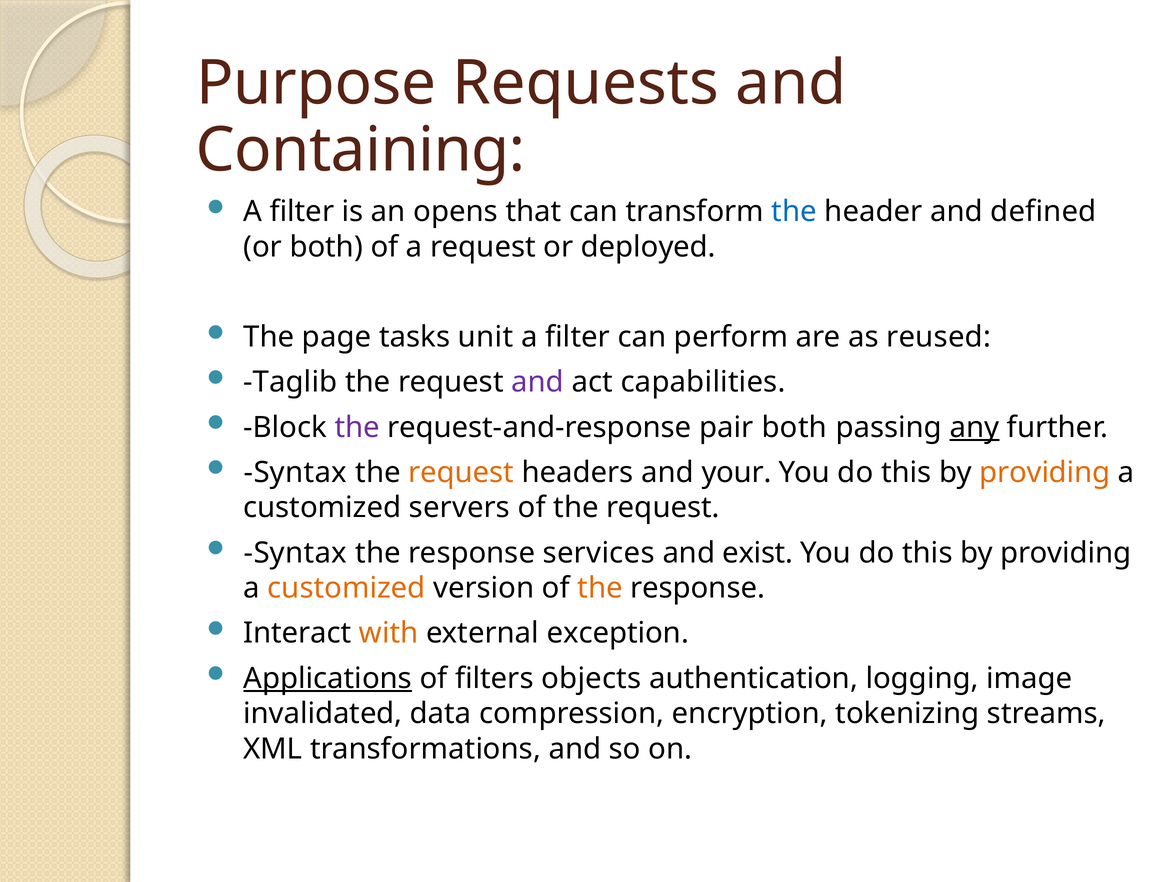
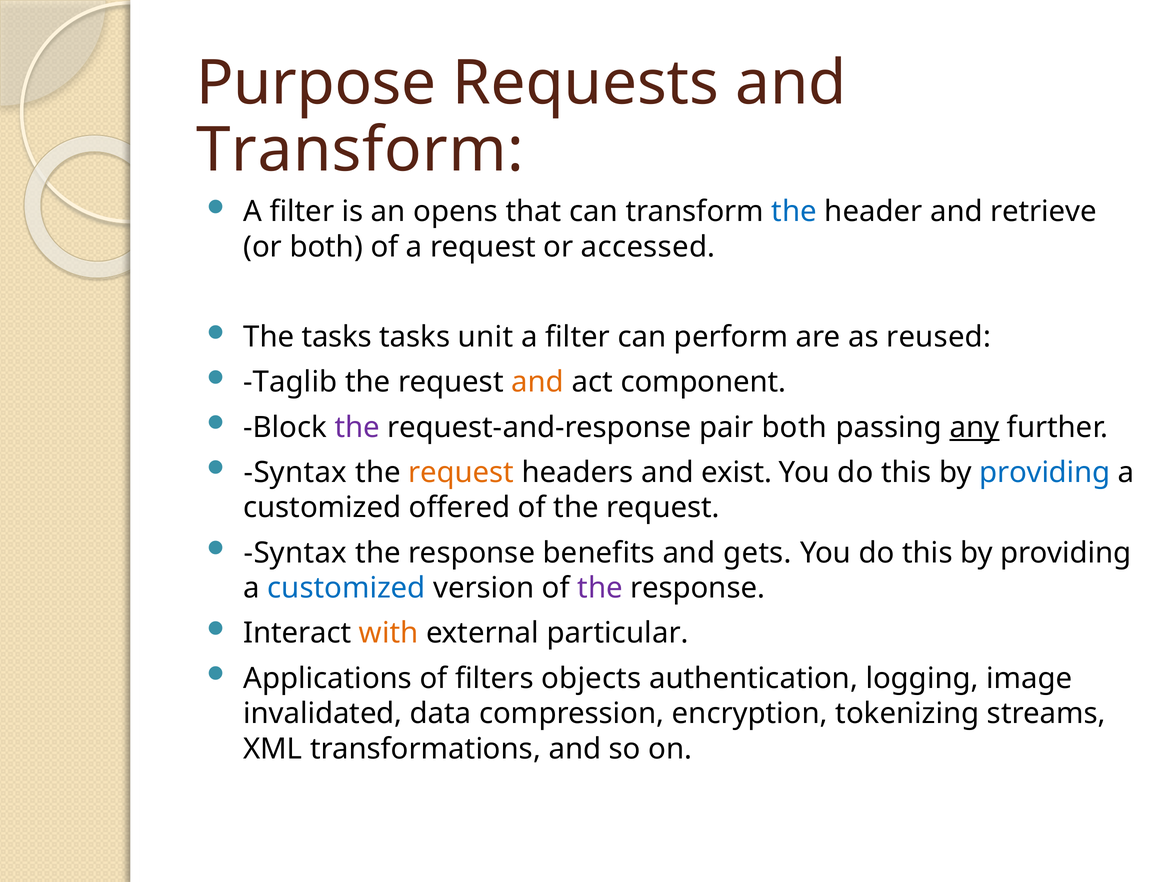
Containing: Containing -> Transform (360, 150)
defined: defined -> retrieve (1044, 212)
deployed: deployed -> accessed (648, 247)
The page: page -> tasks (337, 337)
and colour: purple -> orange (538, 382)
capabilities: capabilities -> component (703, 382)
your: your -> exist (736, 472)
providing colour: orange -> blue (1045, 472)
servers: servers -> offered (460, 508)
services: services -> benefits (599, 553)
exist: exist -> gets (757, 553)
customized colour: orange -> blue (346, 588)
the colour: orange -> purple (600, 588)
exception: exception -> particular (618, 633)
Applications underline: present -> none (328, 678)
